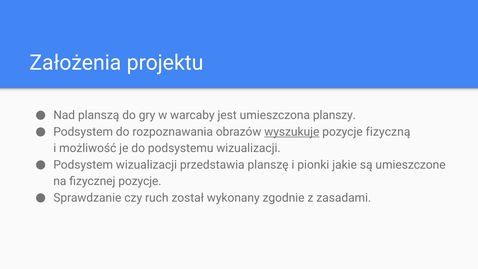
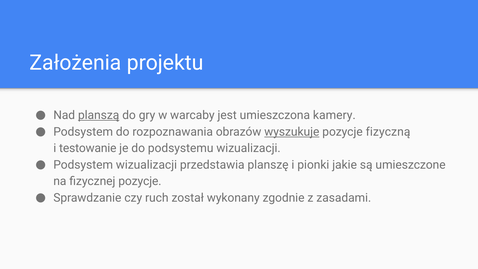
planszą underline: none -> present (99, 115)
planszy: planszy -> kamery (334, 115)
możliwość: możliwość -> testowanie (88, 148)
